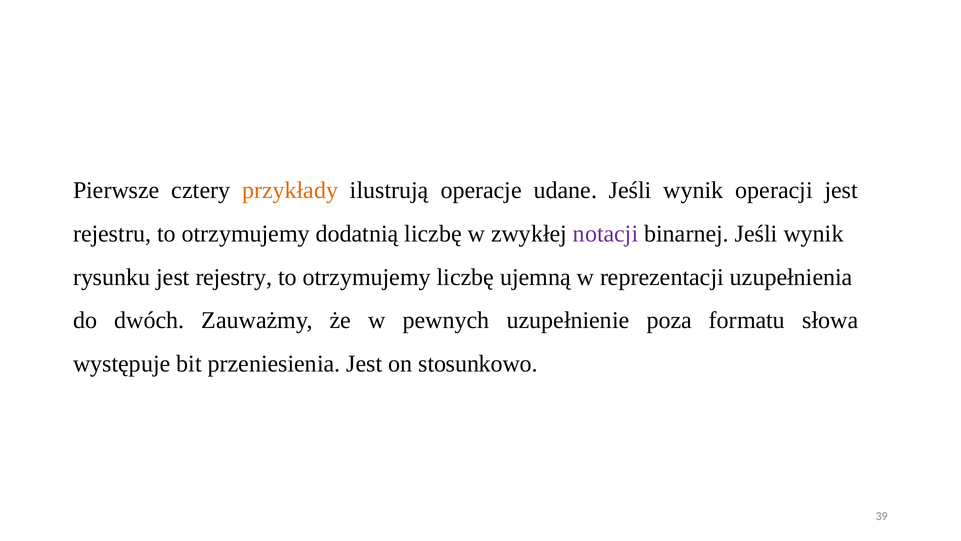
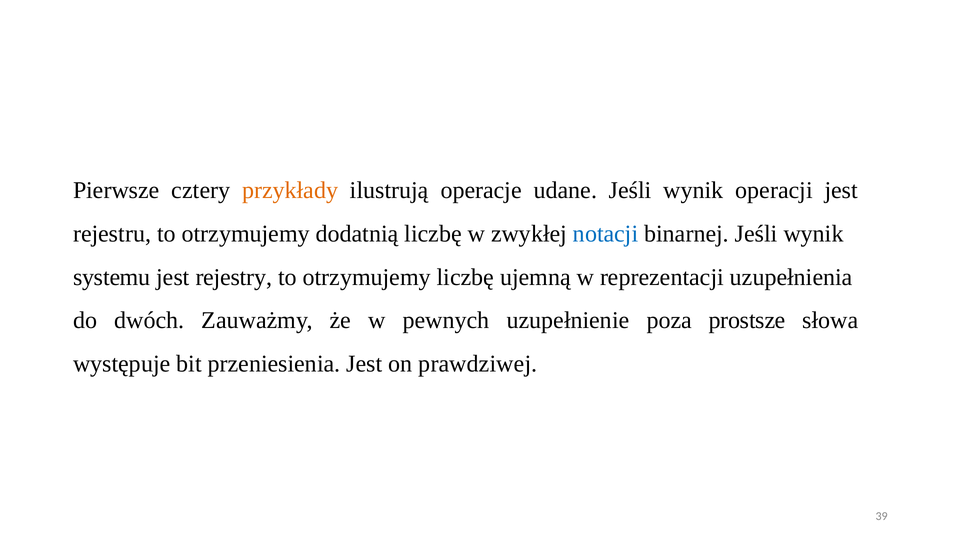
notacji colour: purple -> blue (606, 234)
rysunku: rysunku -> systemu (112, 277)
formatu: formatu -> prostsze (747, 320)
stosunkowo: stosunkowo -> prawdziwej (478, 363)
